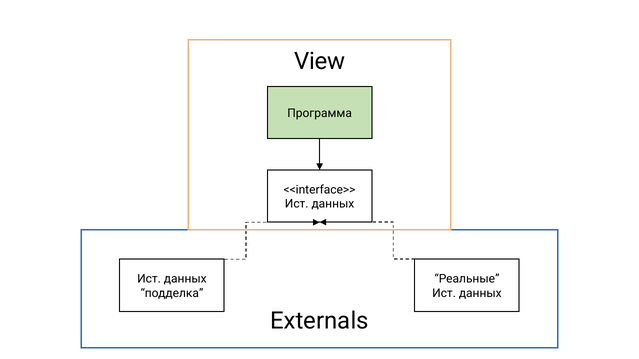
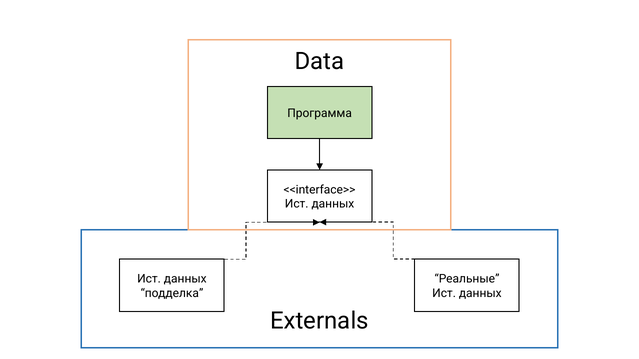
View: View -> Data (319, 62)
